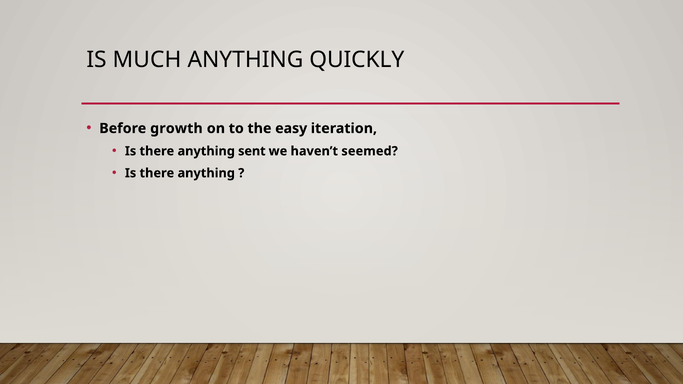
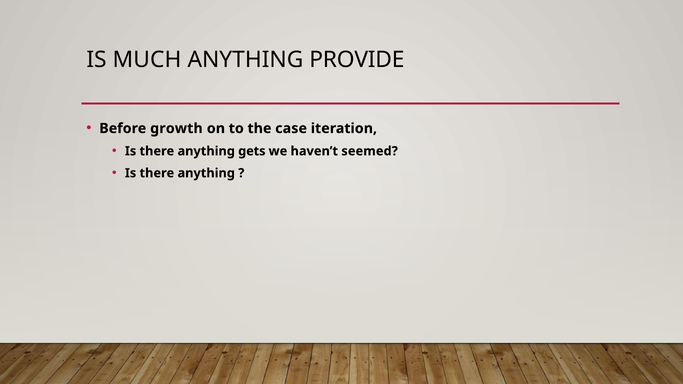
QUICKLY: QUICKLY -> PROVIDE (357, 60)
easy: easy -> case (291, 128)
sent: sent -> gets (252, 151)
